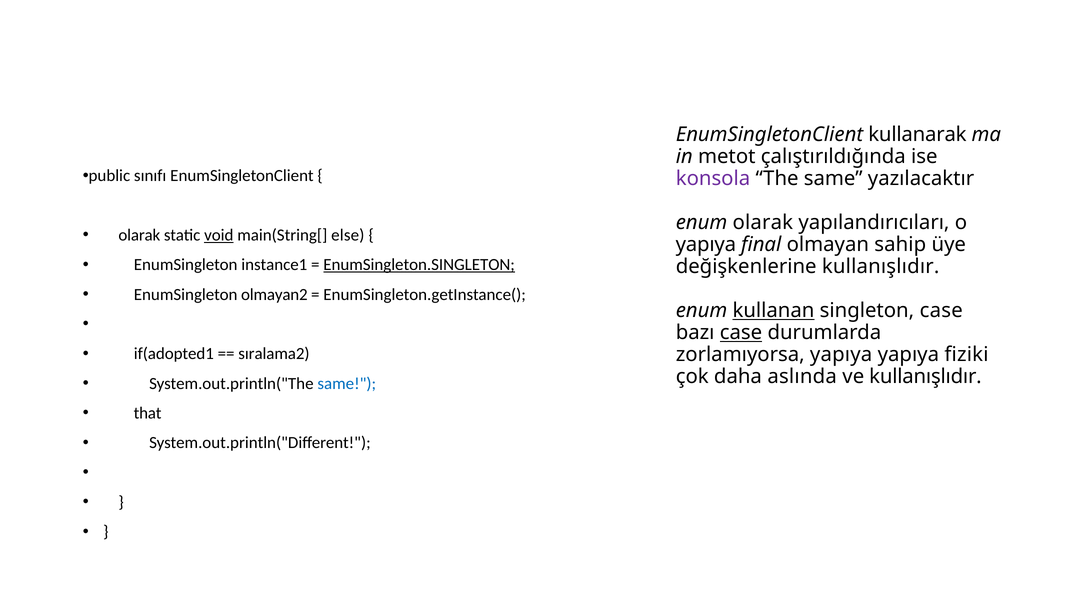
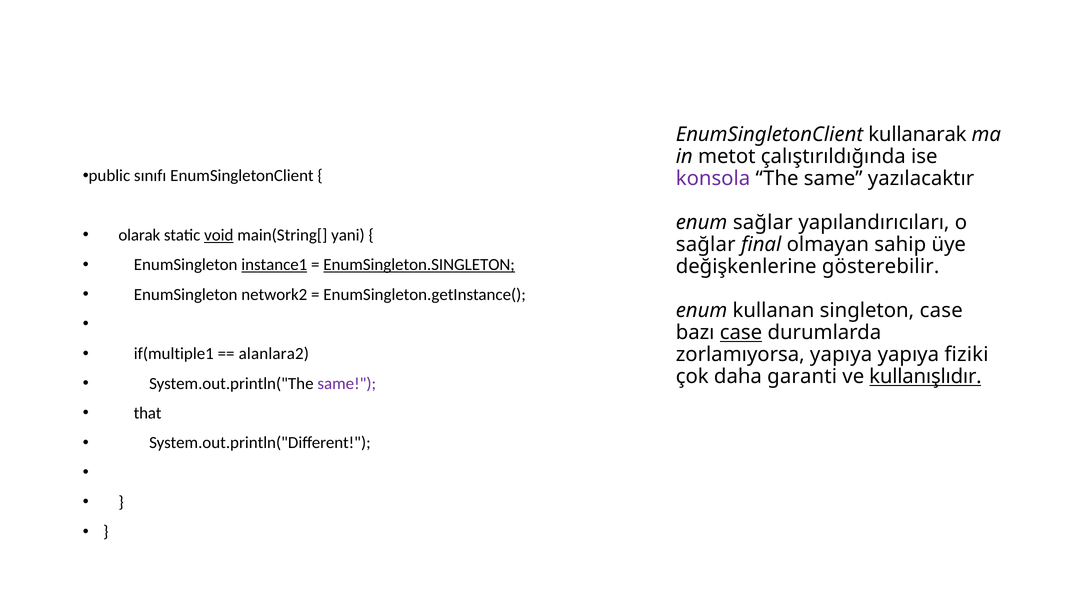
enum olarak: olarak -> sağlar (763, 223)
else: else -> yani (348, 235)
yapıya: yapıya -> sağlar (706, 245)
instance1 underline: none -> present (274, 265)
değişkenlerine kullanışlıdır: kullanışlıdır -> gösterebilir (881, 267)
olmayan2: olmayan2 -> network2 (274, 294)
kullanan underline: present -> none (773, 311)
if(adopted1: if(adopted1 -> if(multiple1 (174, 354)
sıralama2: sıralama2 -> alanlara2 (274, 354)
aslında: aslında -> garanti (802, 377)
kullanışlıdır underline: none -> present (925, 377)
same colour: blue -> purple (347, 383)
